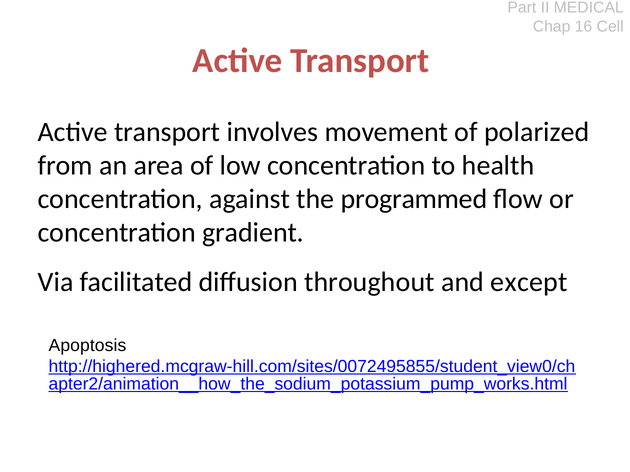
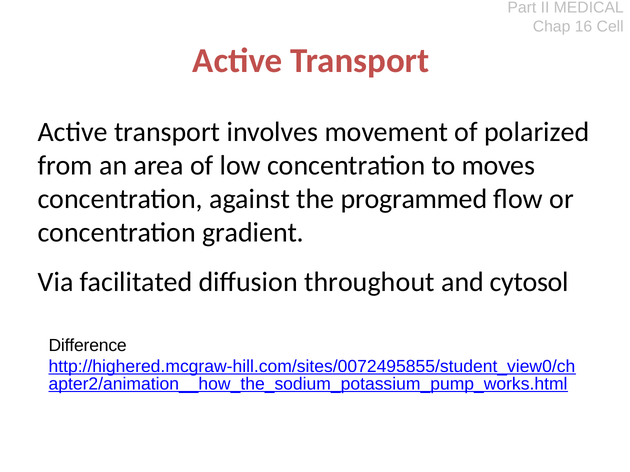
health: health -> moves (498, 166)
except: except -> cytosol (529, 282)
Apoptosis: Apoptosis -> Difference (88, 346)
